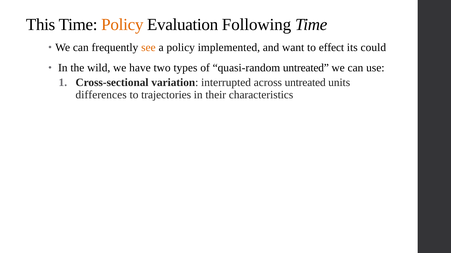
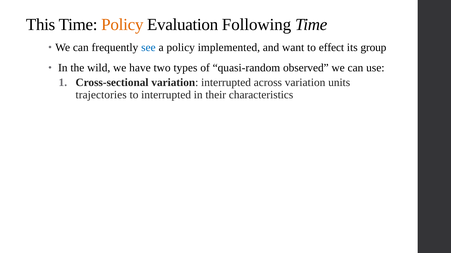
see colour: orange -> blue (148, 48)
could: could -> group (373, 48)
quasi-random untreated: untreated -> observed (306, 68)
across untreated: untreated -> variation (305, 83)
differences: differences -> trajectories (101, 95)
to trajectories: trajectories -> interrupted (166, 95)
